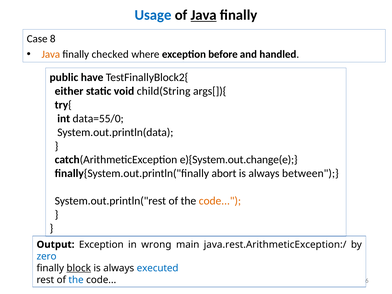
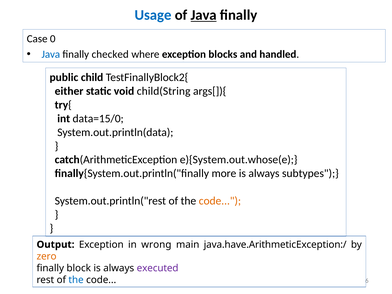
8: 8 -> 0 (53, 39)
Java colour: orange -> blue (51, 54)
before: before -> blocks (223, 54)
have: have -> child (92, 77)
data=55/0: data=55/0 -> data=15/0 (98, 119)
e){System.out.change(e: e){System.out.change(e -> e){System.out.whose(e (239, 160)
abort: abort -> more (224, 173)
between: between -> subtypes (310, 173)
java.rest.ArithmeticException:/: java.rest.ArithmeticException:/ -> java.have.ArithmeticException:/ (275, 245)
zero colour: blue -> orange (47, 256)
block underline: present -> none (79, 268)
executed colour: blue -> purple (158, 268)
